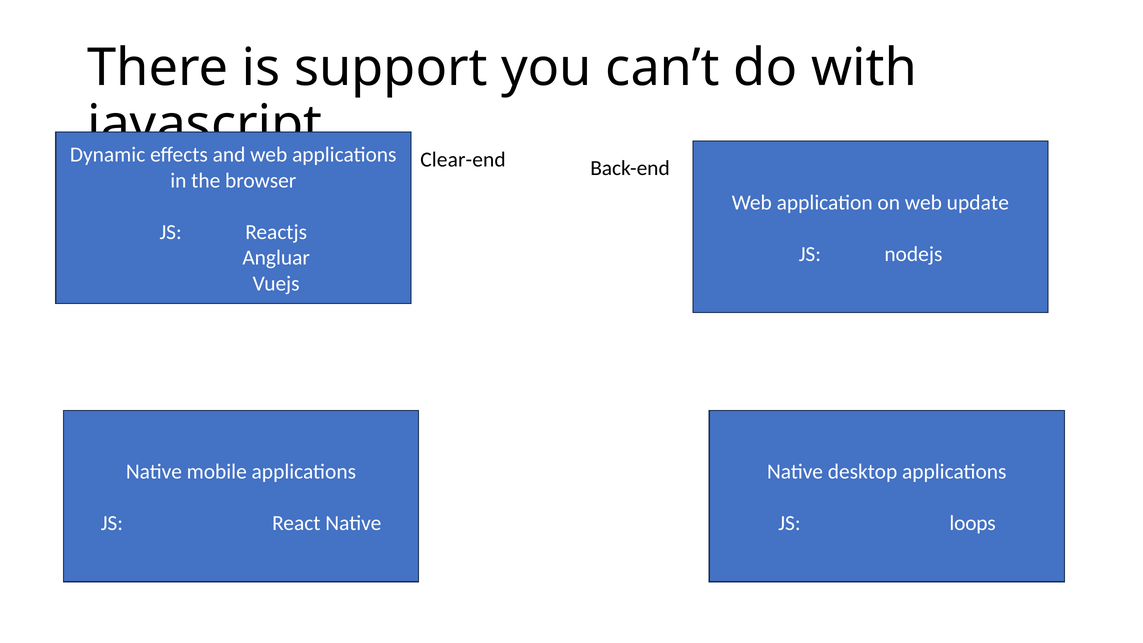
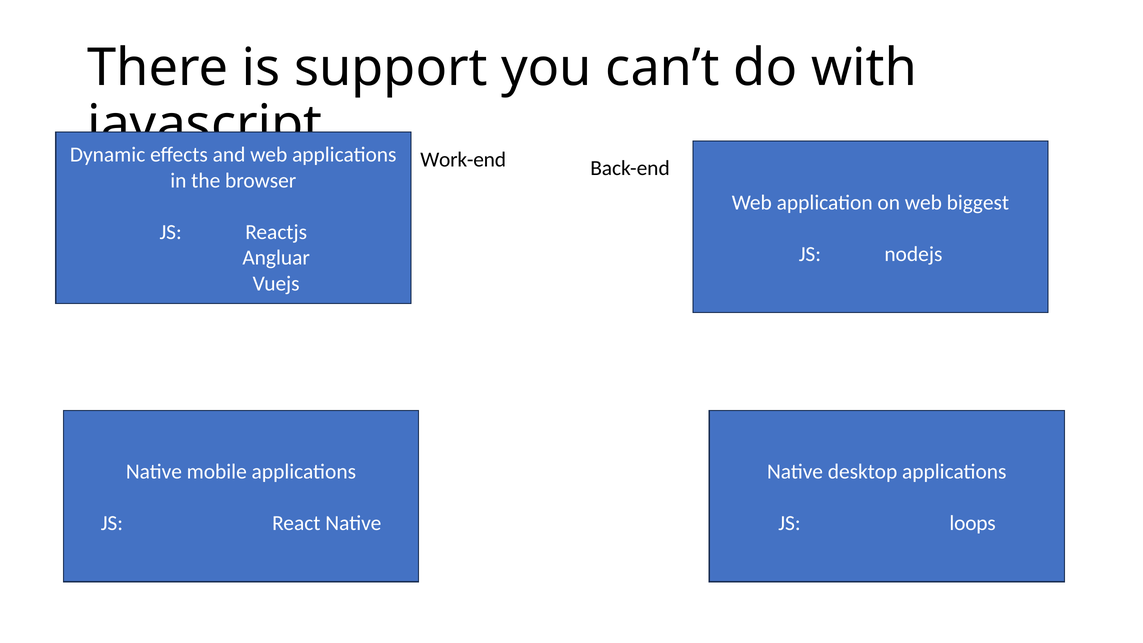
Clear-end: Clear-end -> Work-end (463, 160)
update: update -> biggest (978, 203)
